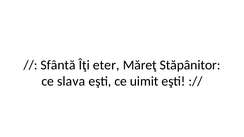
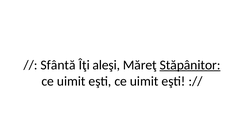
eter: eter -> aleşi (106, 65)
Stăpânitor underline: none -> present (190, 65)
slava: slava -> uimit (71, 81)
